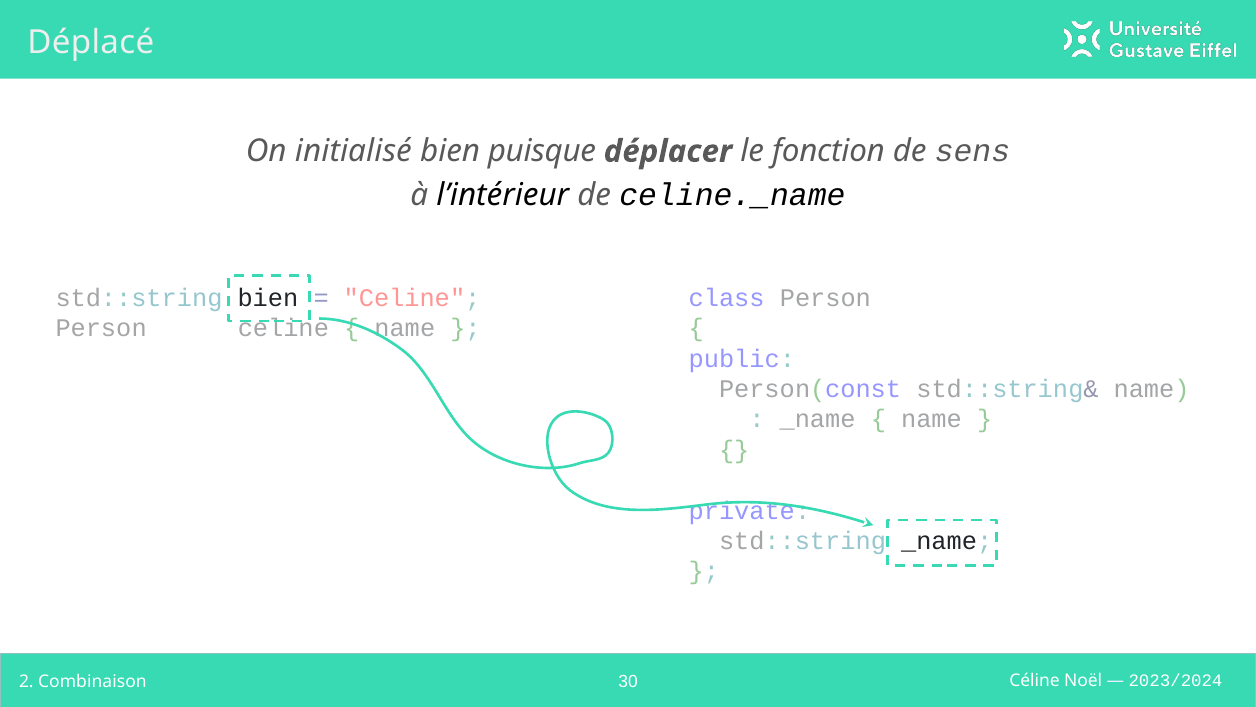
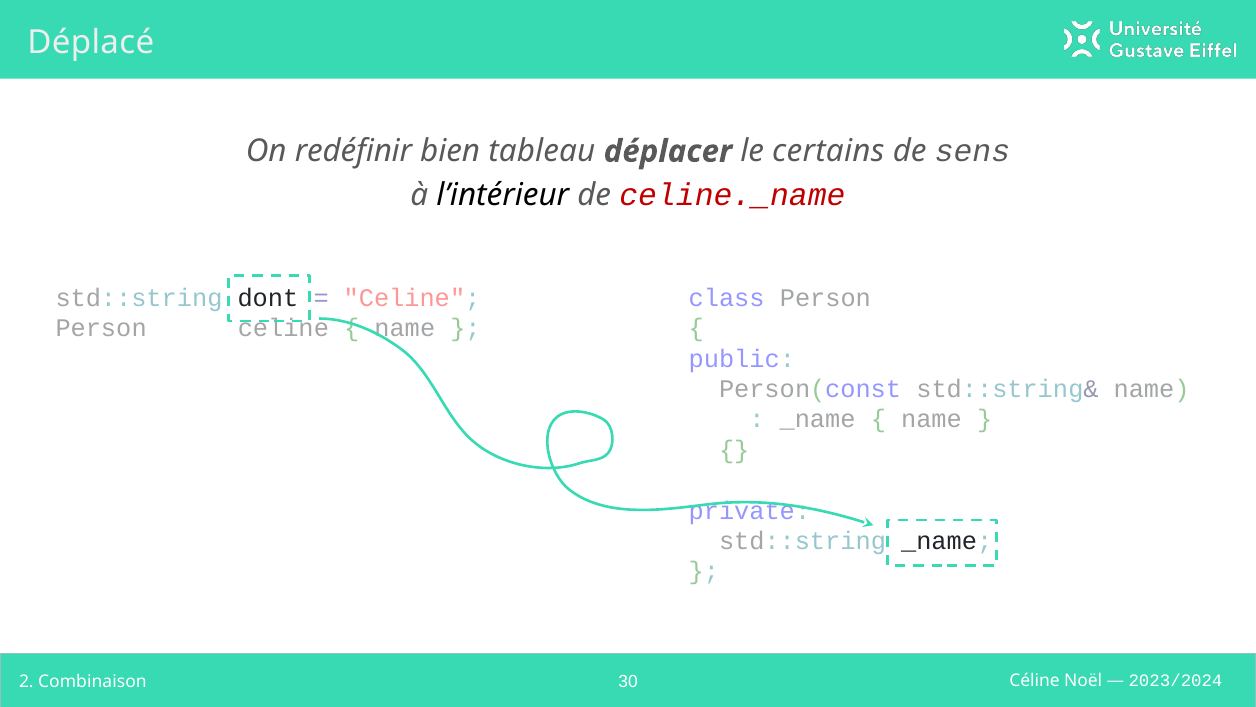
initialisé: initialisé -> redéfinir (353, 151)
puisque: puisque -> tableau (542, 151)
fonction: fonction -> certains (828, 151)
celine._name colour: black -> red (732, 195)
bien: bien -> dont (268, 298)
